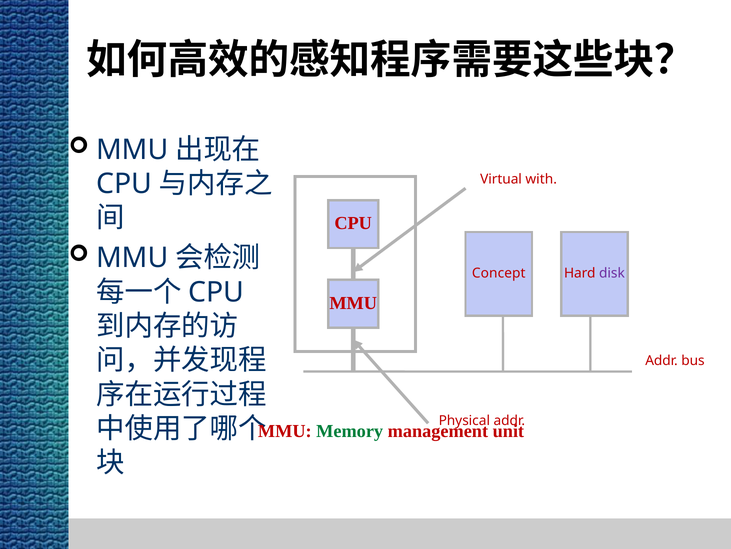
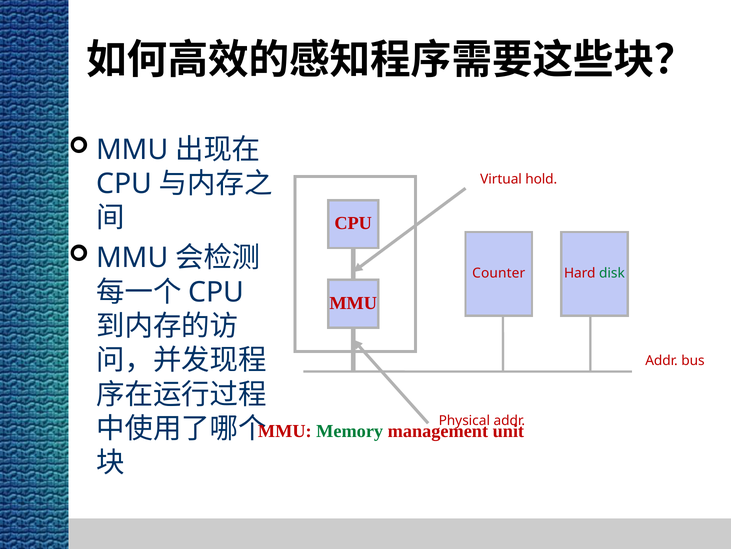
with: with -> hold (541, 179)
Concept: Concept -> Counter (499, 273)
disk colour: purple -> green (612, 273)
